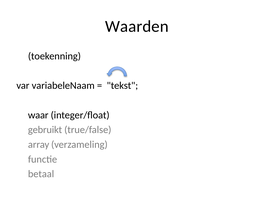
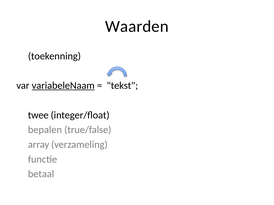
variabeleNaam underline: none -> present (63, 86)
waar: waar -> twee (38, 115)
gebruikt: gebruikt -> bepalen (45, 130)
